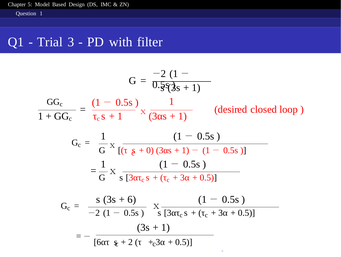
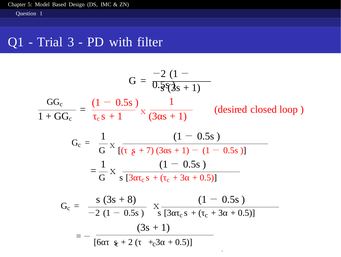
0: 0 -> 7 (150, 150)
6: 6 -> 8 (132, 199)
